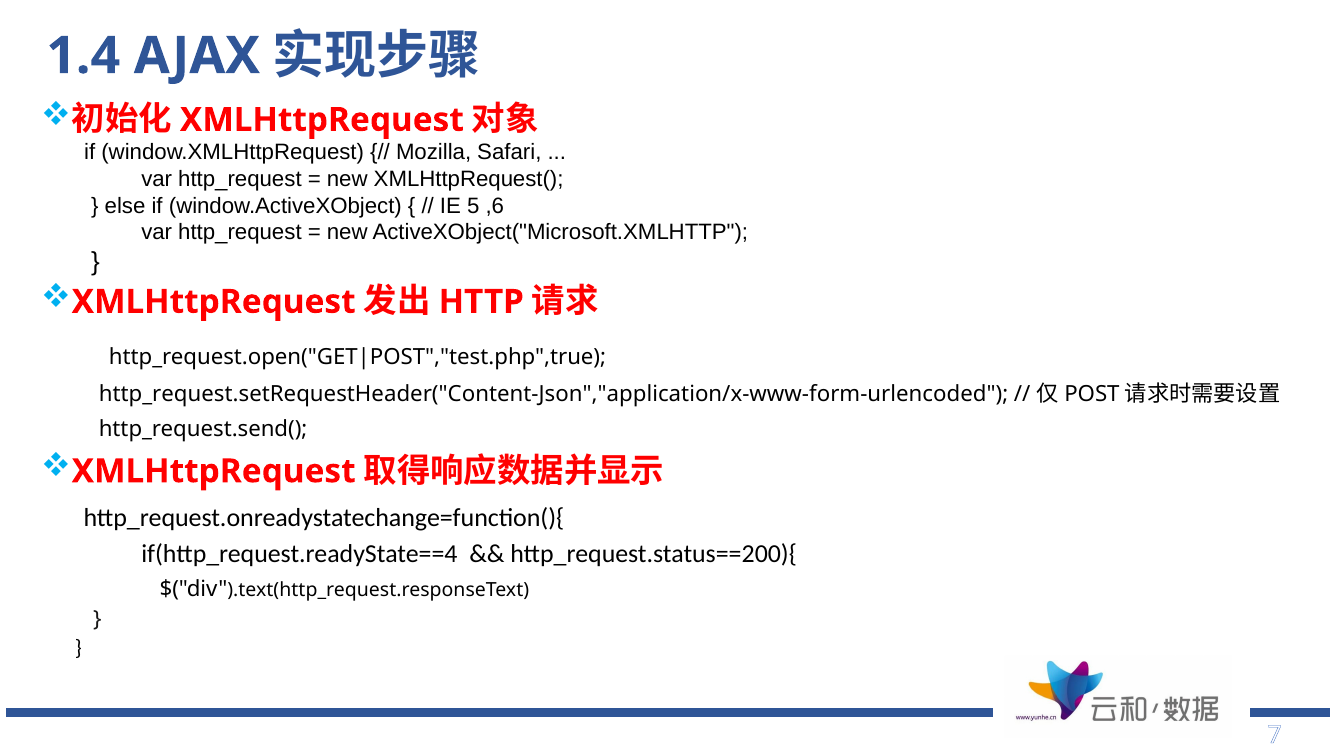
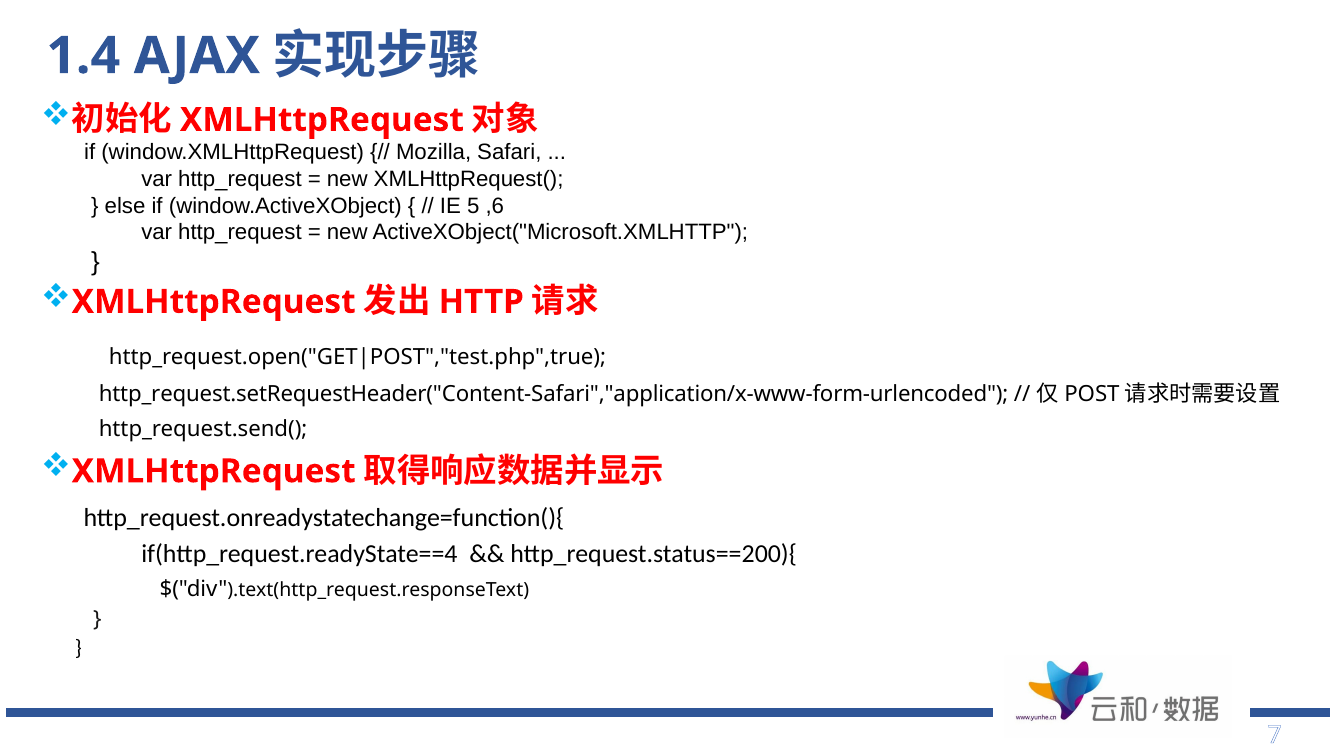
http_request.setRequestHeader("Content-Json","application/x-www-form-urlencoded: http_request.setRequestHeader("Content-Json","application/x-www-form-urlencoded -> http_request.setRequestHeader("Content-Safari","application/x-www-form-urlencoded (554, 395)
